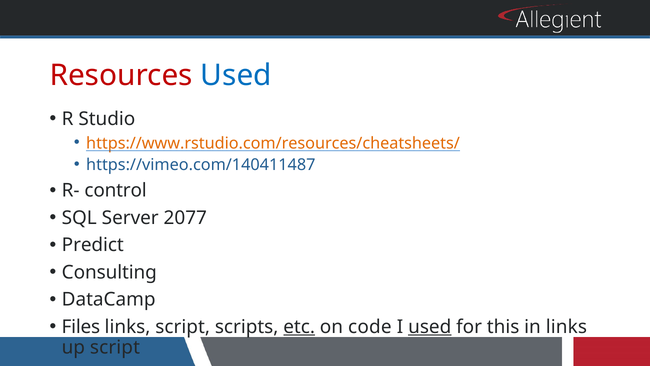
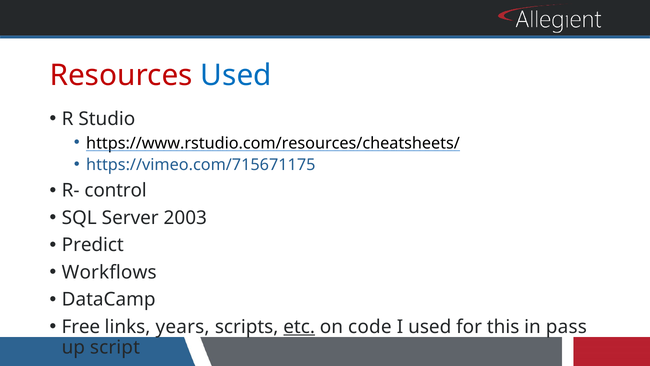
https://www.rstudio.com/resources/cheatsheets/ colour: orange -> black (273, 143)
https://vimeo.com/140411487: https://vimeo.com/140411487 -> https://vimeo.com/715671175 (201, 165)
2077: 2077 -> 2003 (185, 218)
Consulting: Consulting -> Workflows (109, 272)
Files: Files -> Free (81, 327)
links script: script -> years (183, 327)
used underline: present -> none (430, 327)
in links: links -> pass (566, 327)
